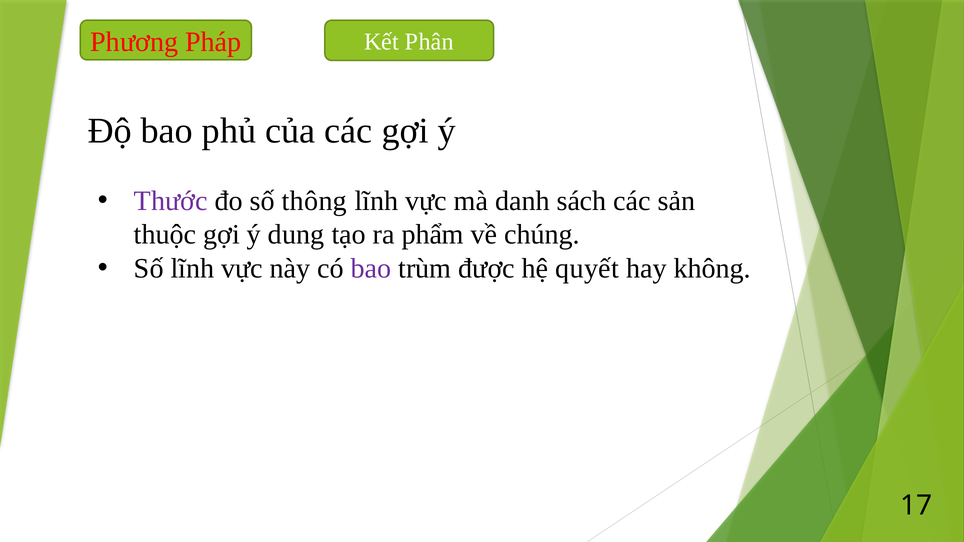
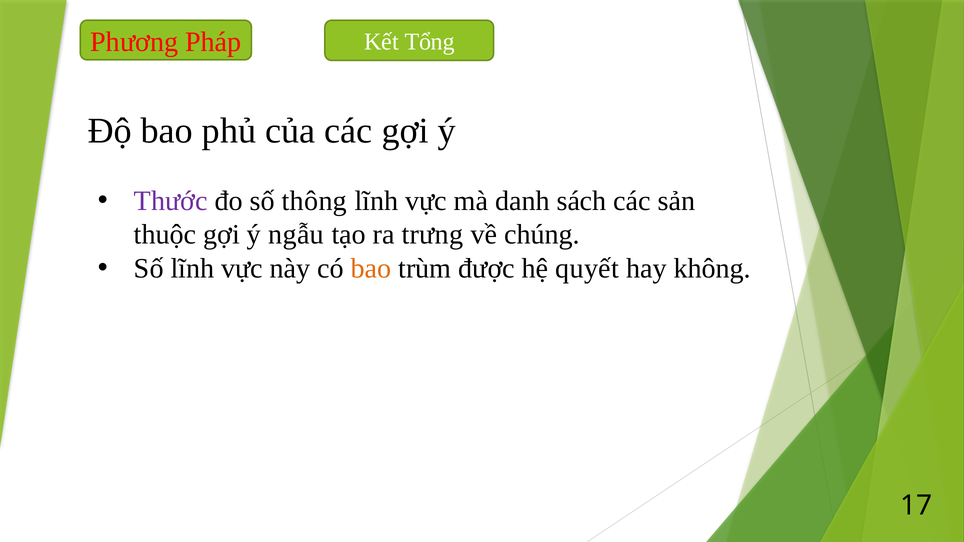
Phân: Phân -> Tổng (430, 42)
dung: dung -> ngẫu (296, 235)
phẩm: phẩm -> trưng (433, 235)
bao colour: purple -> orange (371, 269)
